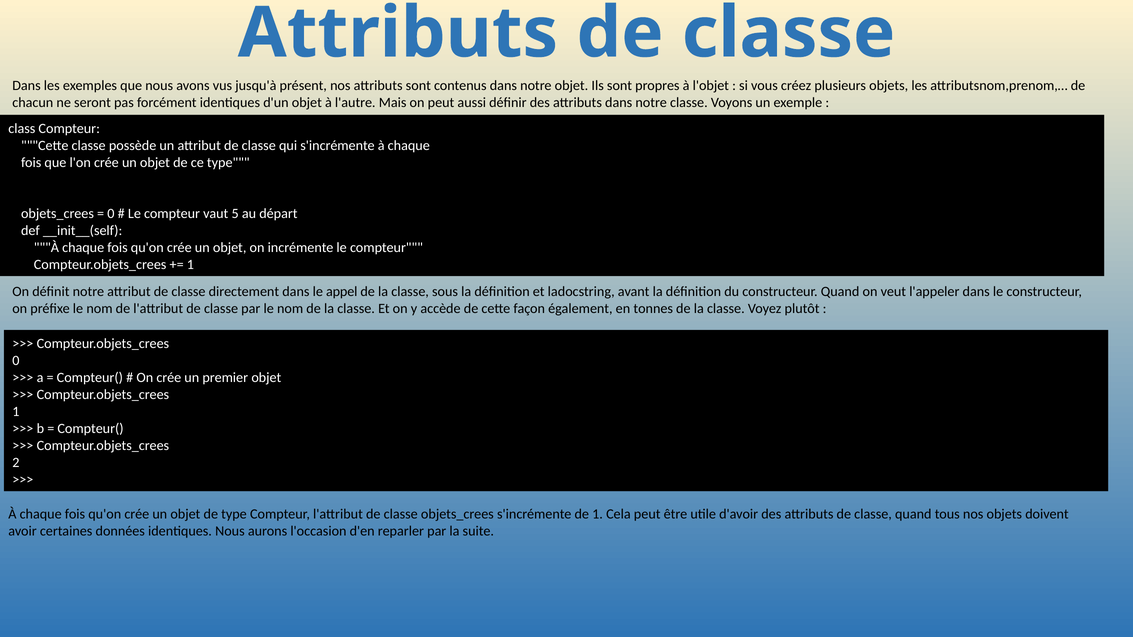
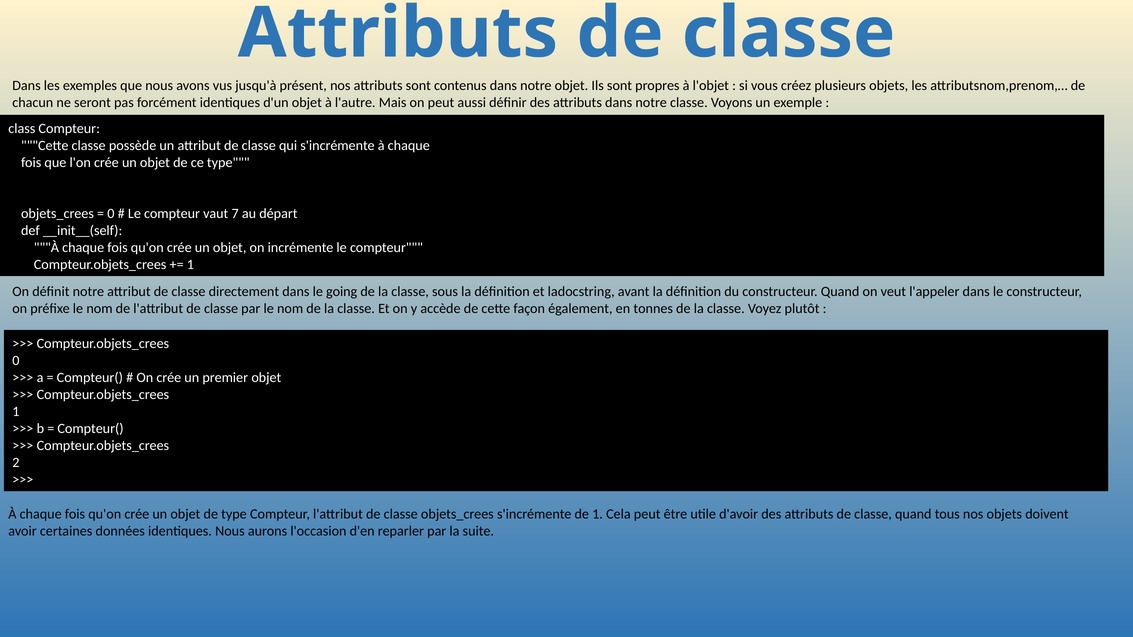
5: 5 -> 7 (235, 214)
appel: appel -> going (342, 292)
